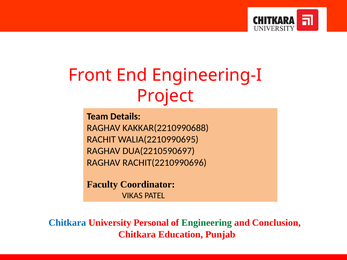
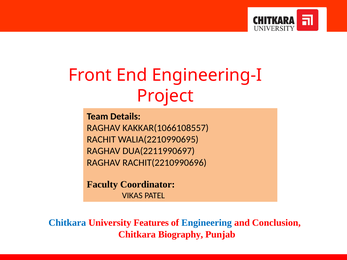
KAKKAR(2210990688: KAKKAR(2210990688 -> KAKKAR(1066108557 (166, 128)
DUA(2210590697: DUA(2210590697 -> DUA(2211990697 (159, 151)
Personal: Personal -> Features (151, 223)
Engineering colour: green -> blue (207, 223)
Education: Education -> Biography (181, 235)
